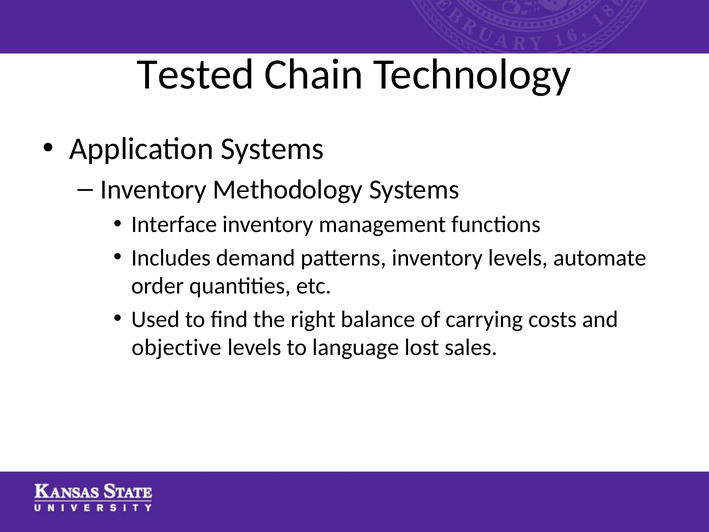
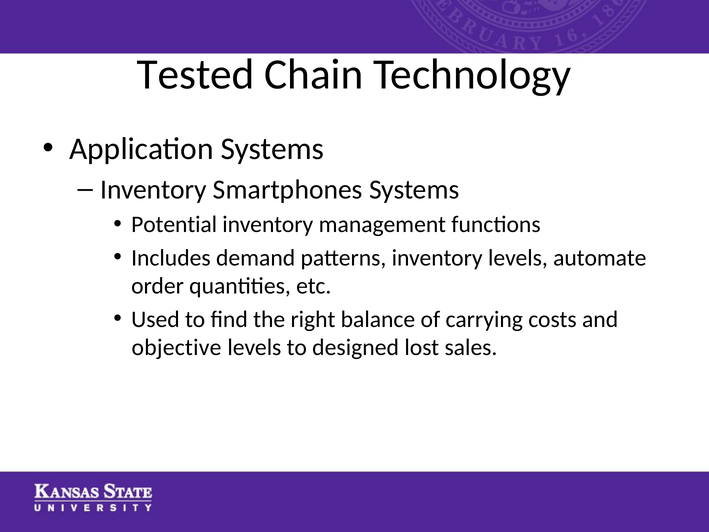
Methodology: Methodology -> Smartphones (288, 189)
Interface: Interface -> Potential (174, 225)
language: language -> designed (356, 347)
